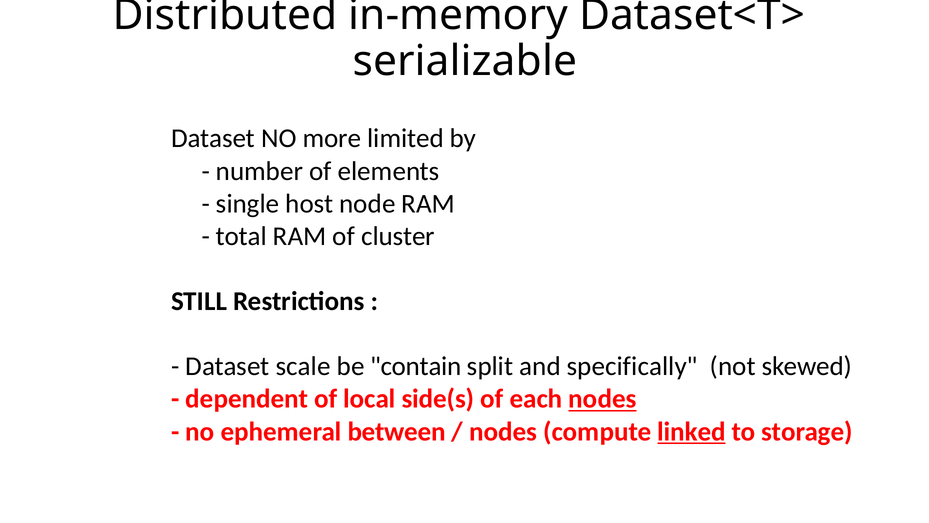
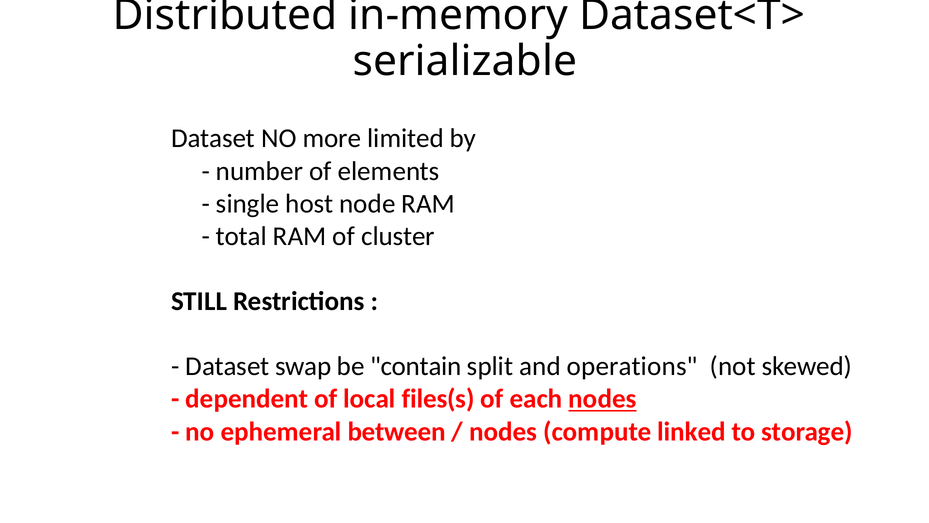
scale: scale -> swap (303, 366)
specifically: specifically -> operations (632, 366)
side(s: side(s -> files(s (438, 399)
linked underline: present -> none (692, 431)
